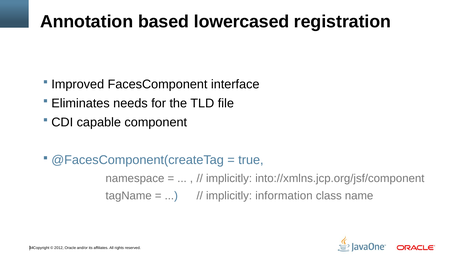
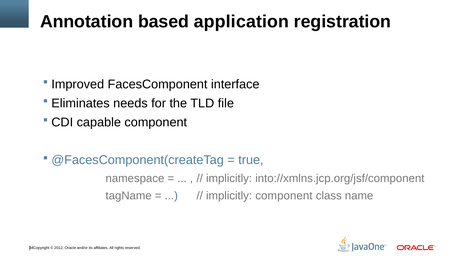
lowercased: lowercased -> application (241, 22)
implicitly information: information -> component (284, 196)
